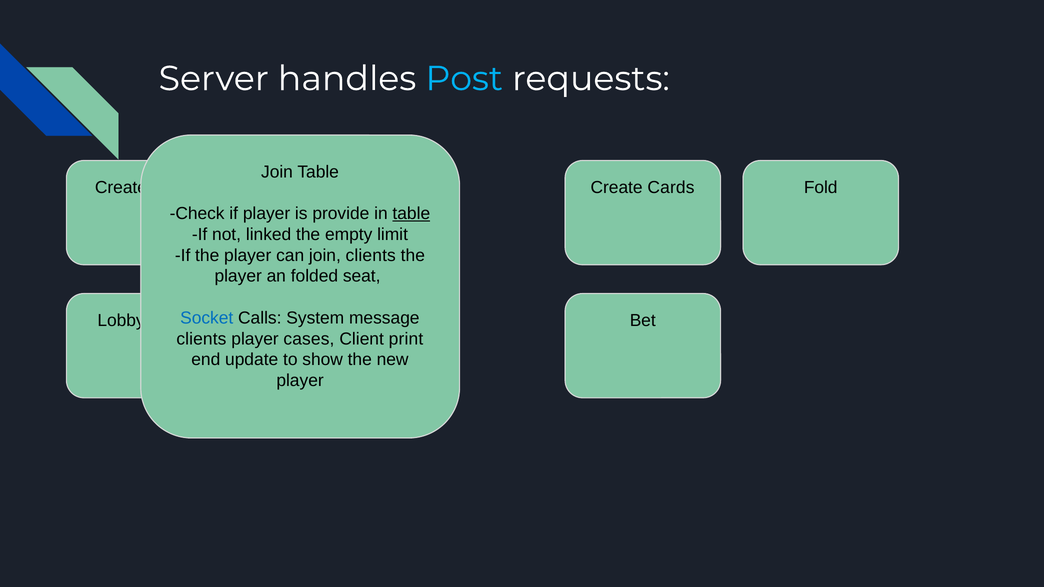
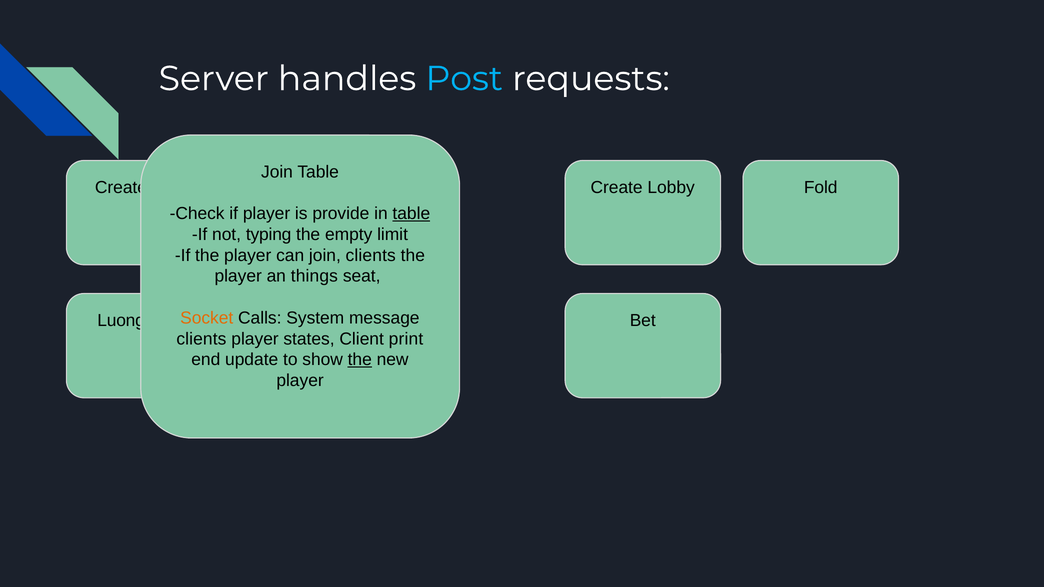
Cards: Cards -> Lobby (671, 188)
linked: linked -> typing (269, 235)
folded: folded -> things (314, 276)
Socket colour: blue -> orange (207, 318)
Lobby: Lobby -> Luong (121, 321)
cases: cases -> states (309, 339)
the underline: none -> present (360, 360)
